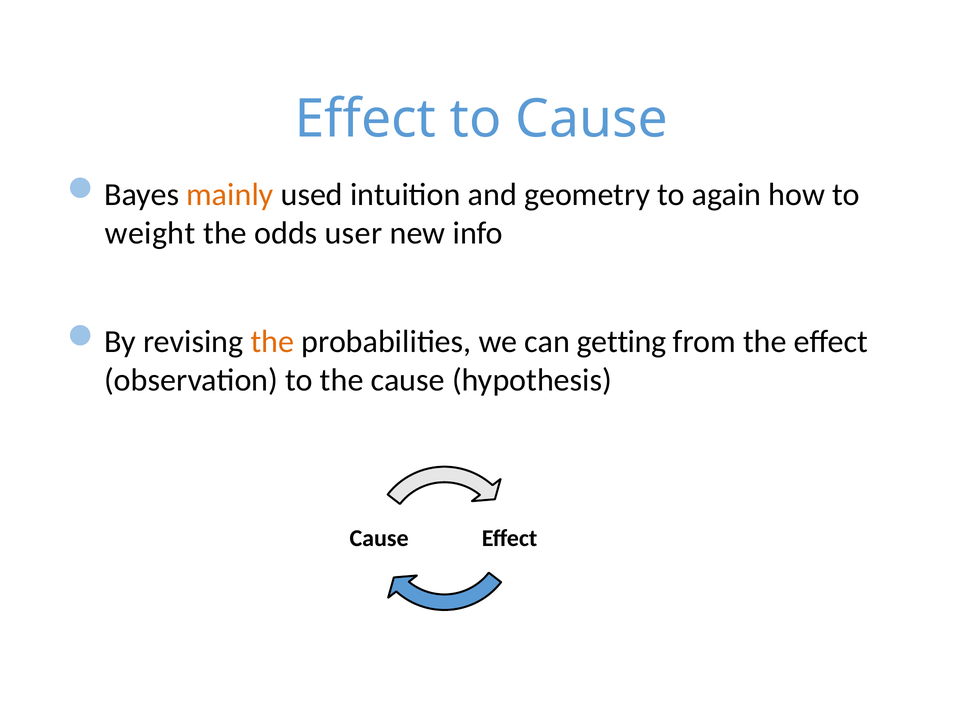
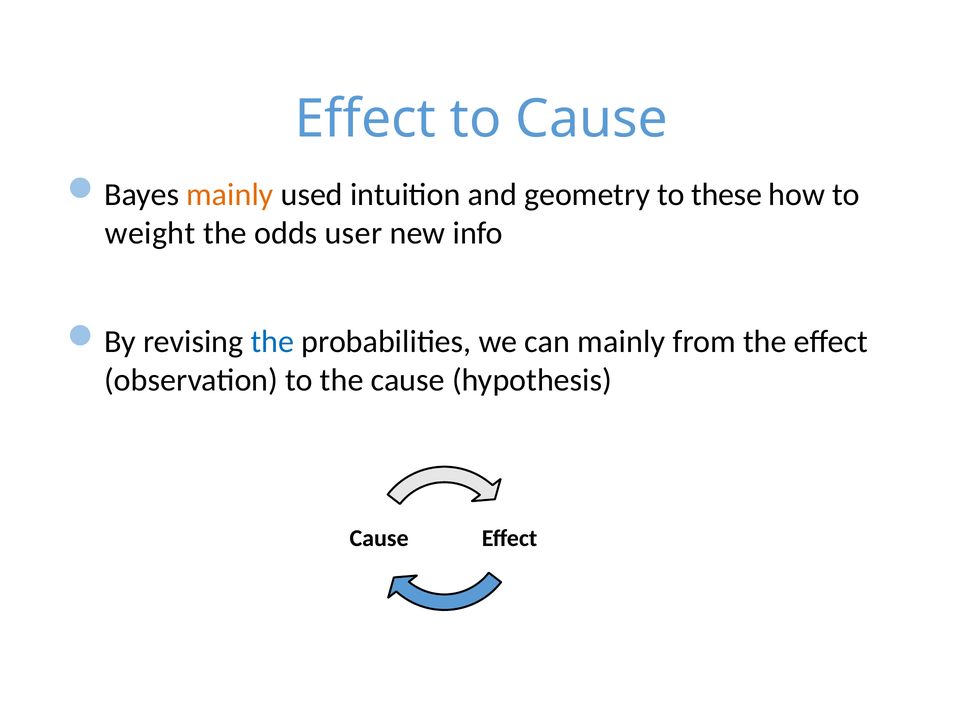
again: again -> these (727, 195)
the colour: orange -> blue (272, 342)
can getting: getting -> mainly (621, 342)
